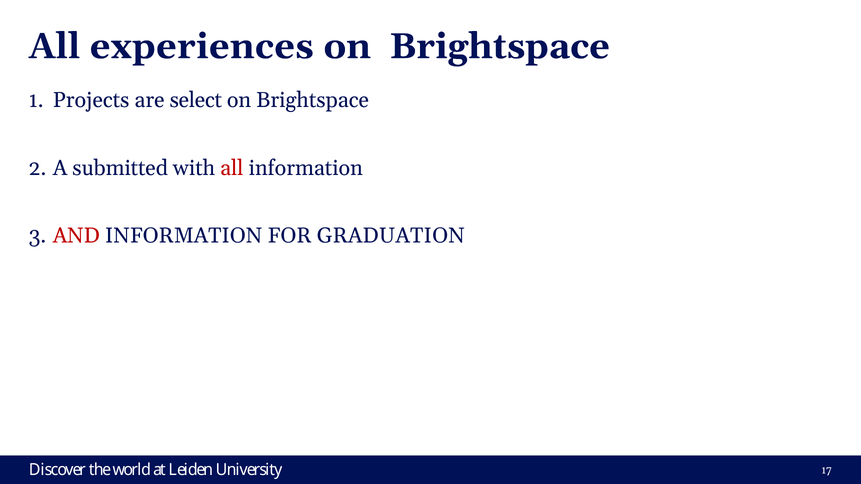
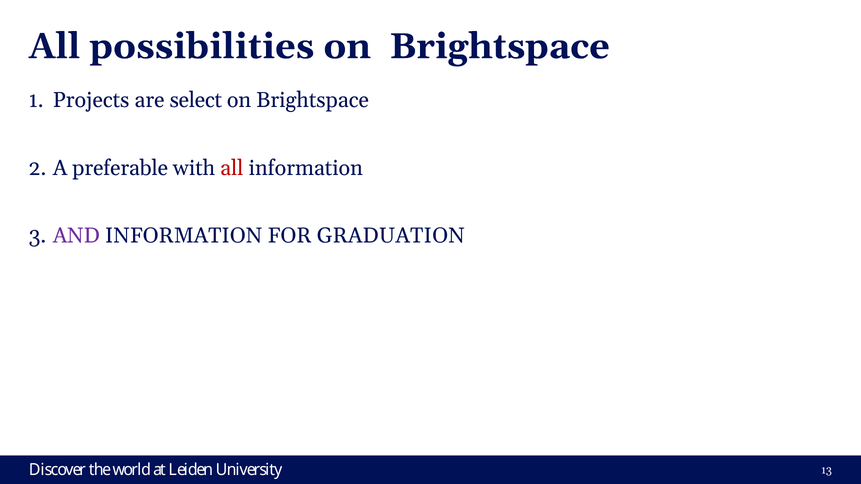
experiences: experiences -> possibilities (202, 46)
submitted: submitted -> preferable (120, 168)
AND colour: red -> purple (76, 236)
17: 17 -> 13 (827, 470)
